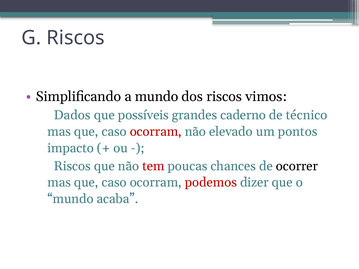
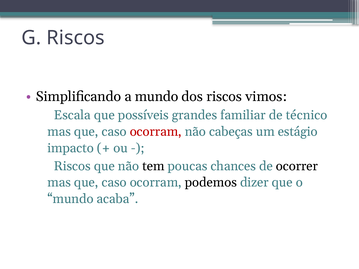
Dados: Dados -> Escala (72, 115)
caderno: caderno -> familiar (243, 115)
elevado: elevado -> cabeças (231, 132)
pontos: pontos -> estágio (298, 132)
tem colour: red -> black (153, 166)
podemos colour: red -> black (211, 183)
